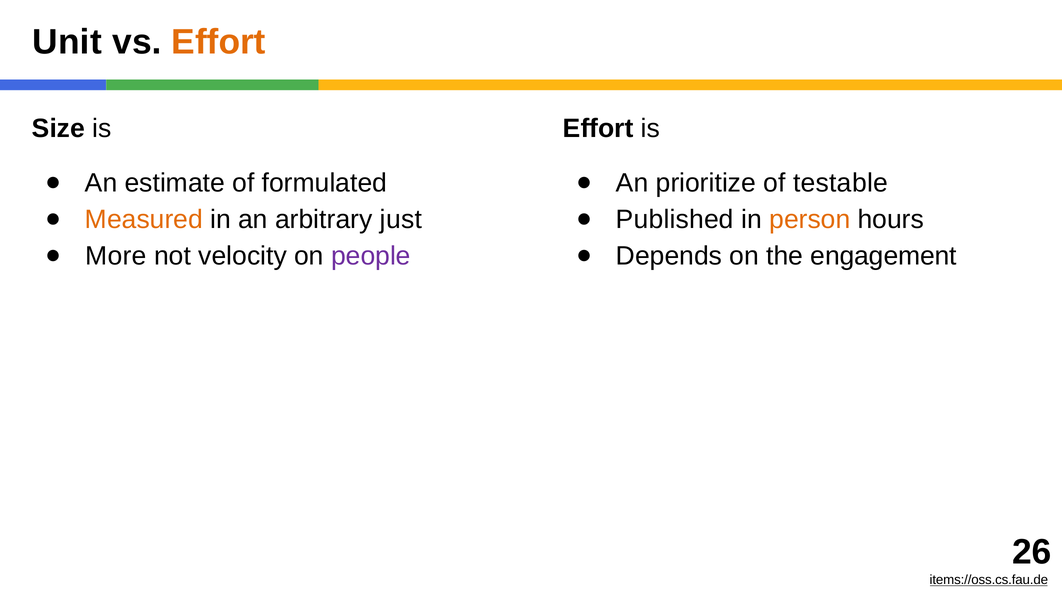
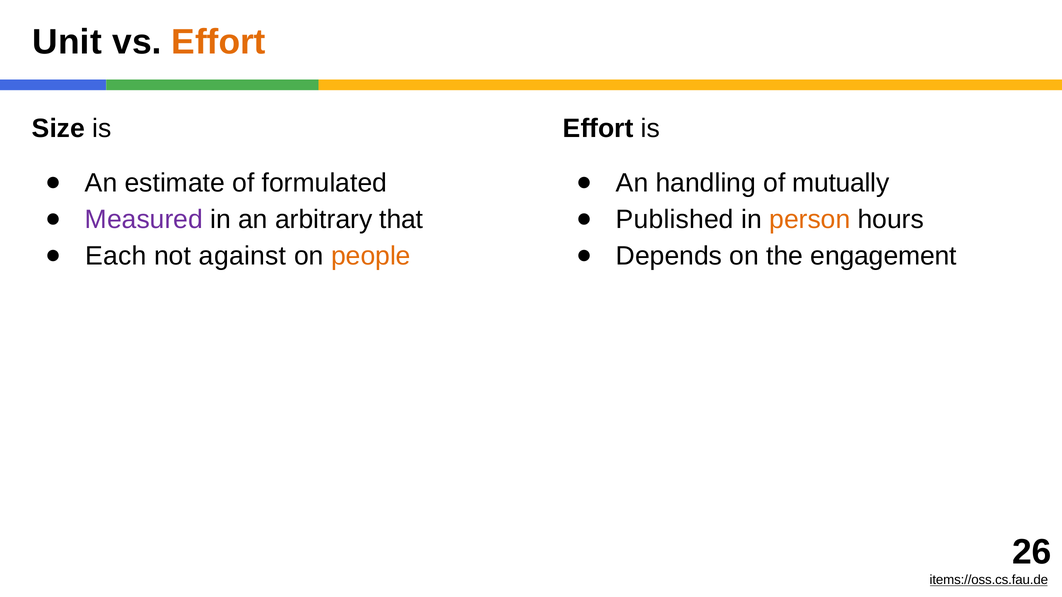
prioritize: prioritize -> handling (706, 183)
testable: testable -> mutually (841, 183)
Measured colour: orange -> purple (144, 220)
just: just -> that (401, 220)
More: More -> Each (116, 256)
velocity: velocity -> against (243, 256)
people colour: purple -> orange (371, 256)
